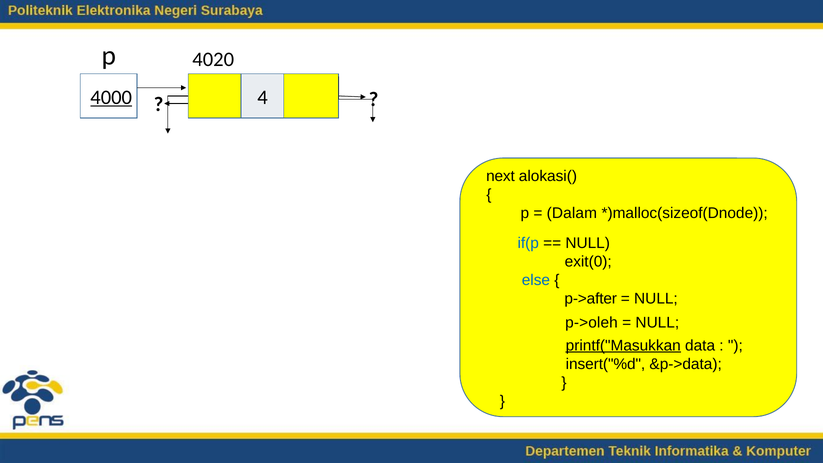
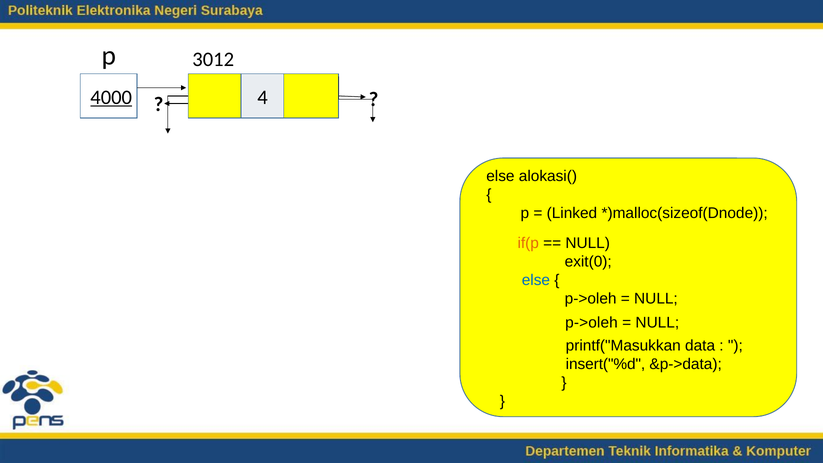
4020: 4020 -> 3012 (213, 59)
next: next -> else (500, 176)
Dalam: Dalam -> Linked (572, 213)
if(p colour: blue -> orange (528, 243)
p->after: p->after -> p->oleh (591, 298)
printf("Masukkan underline: present -> none (623, 345)
